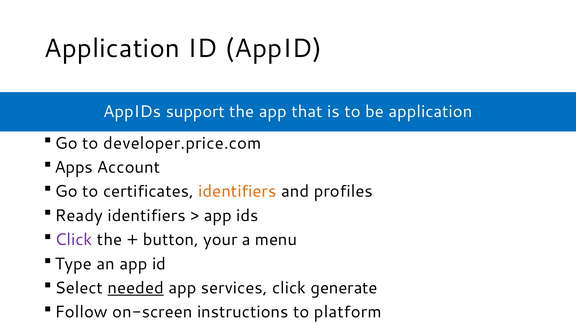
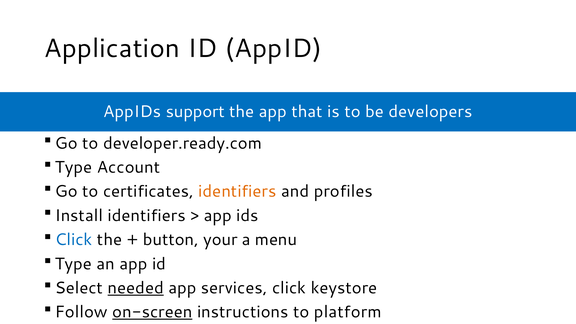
be application: application -> developers (430, 112)
developer.price.com: developer.price.com -> developer.ready.com (183, 143)
Apps: Apps -> Type (74, 167)
Ready: Ready -> Install (79, 216)
Click colour: purple -> blue (74, 240)
generate: generate -> keystore (344, 288)
on-screen underline: none -> present (152, 312)
